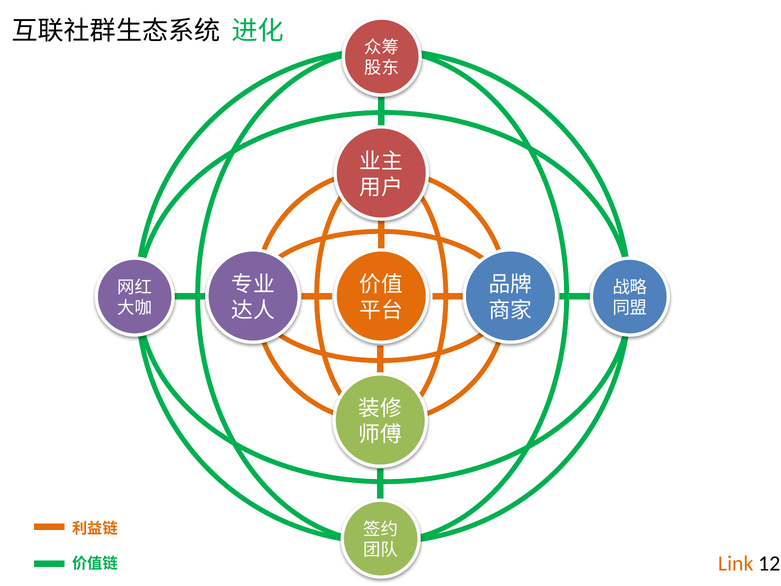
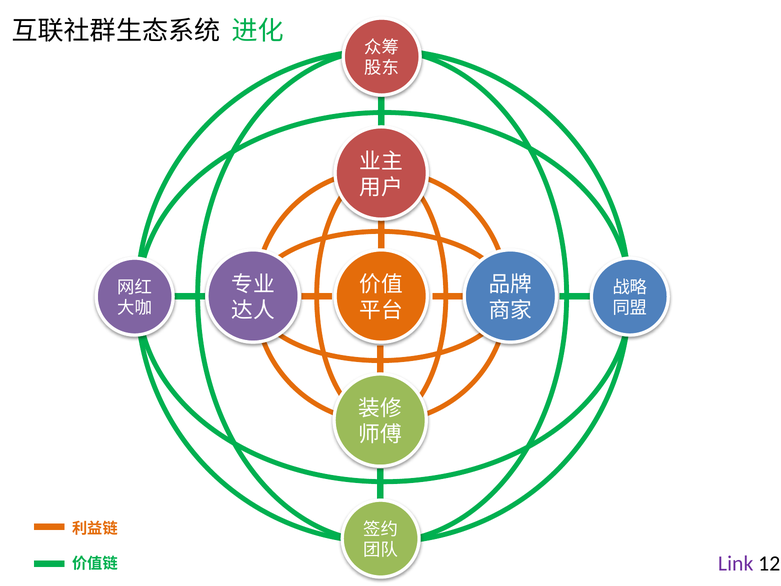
Link colour: orange -> purple (736, 563)
